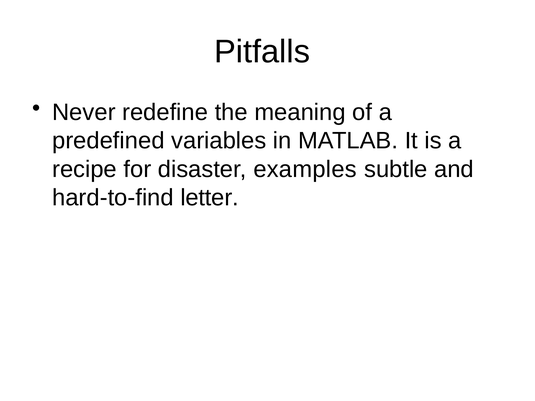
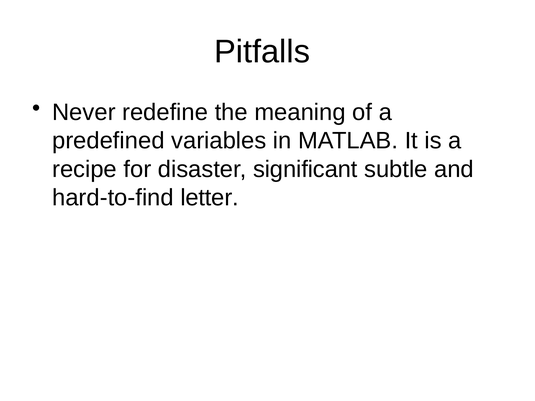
examples: examples -> significant (305, 169)
